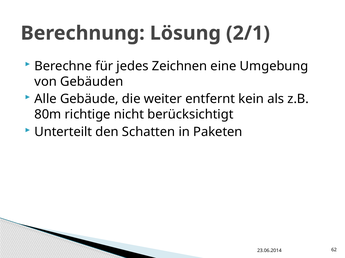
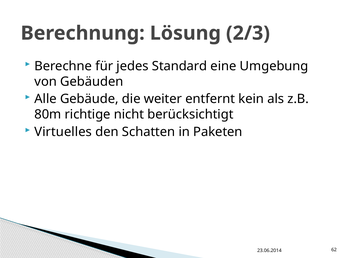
2/1: 2/1 -> 2/3 (248, 33)
Zeichnen: Zeichnen -> Standard (180, 66)
Unterteilt: Unterteilt -> Virtuelles (63, 132)
